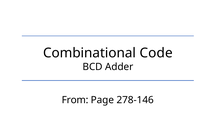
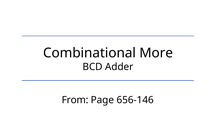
Code: Code -> More (156, 53)
278-146: 278-146 -> 656-146 (135, 100)
